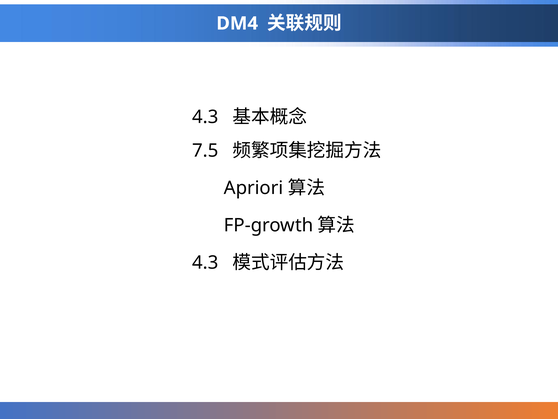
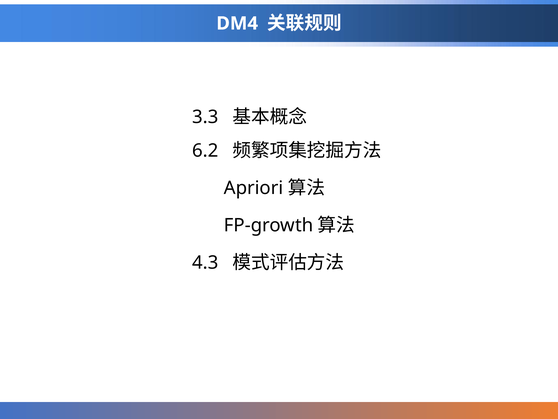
4.3: 4.3 -> 3.3 (205, 117)
7.5: 7.5 -> 6.2 (205, 150)
